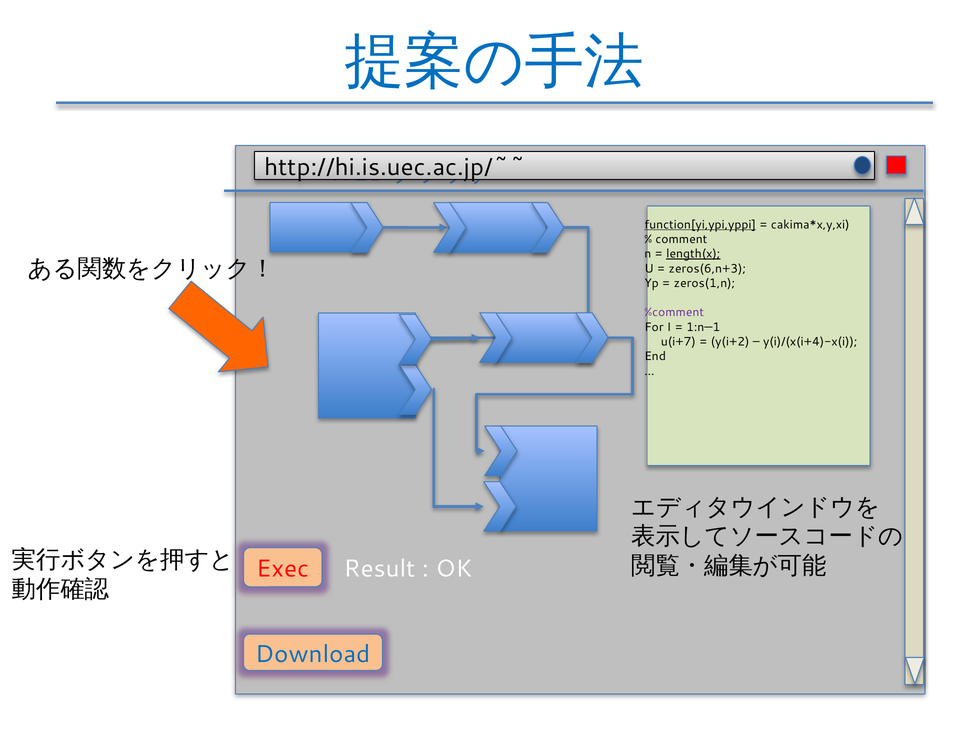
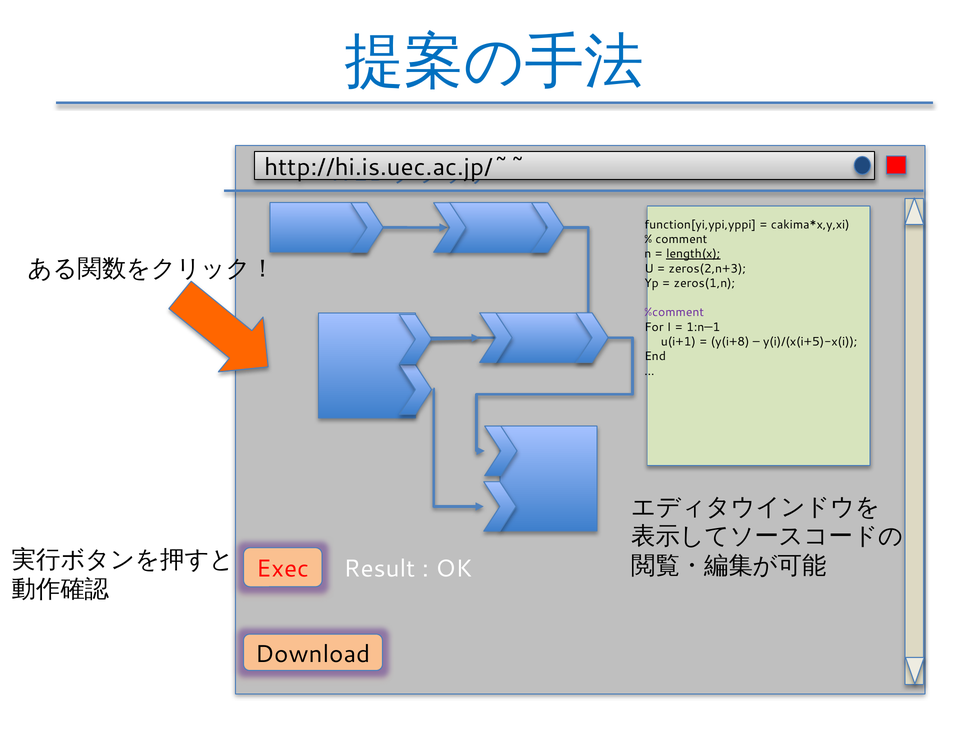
function[yi,ypi,yppi underline: present -> none (700, 225)
zeros(6,n+3: zeros(6,n+3 -> zeros(2,n+3 (707, 269)
u(i+7: u(i+7 -> u(i+1 (678, 342)
y(i+2: y(i+2 -> y(i+8 (730, 342)
y(i)/(x(i+4)-x(i: y(i)/(x(i+4)-x(i -> y(i)/(x(i+5)-x(i (810, 342)
Download colour: blue -> black (313, 654)
